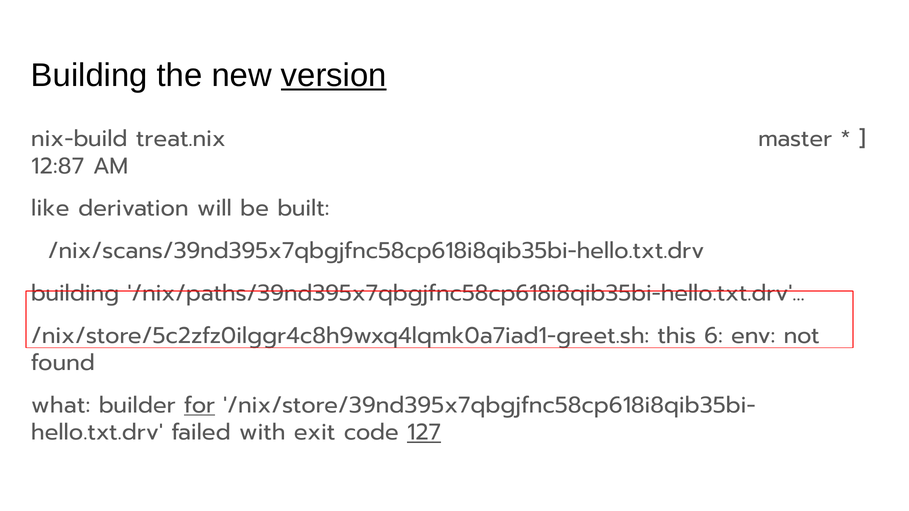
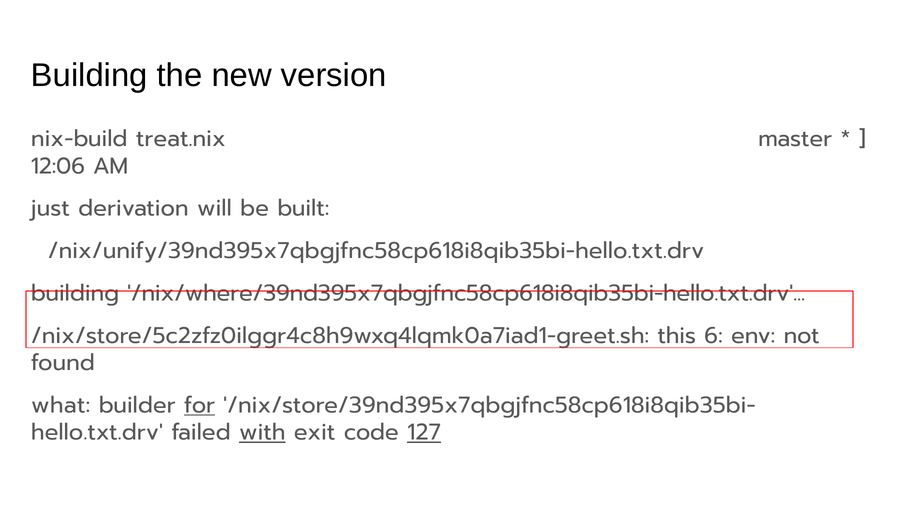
version underline: present -> none (334, 75)
12:87: 12:87 -> 12:06 (58, 166)
like: like -> just (50, 209)
/nix/scans/39nd395x7qbgjfnc58cp618i8qib35bi-hello.txt.drv: /nix/scans/39nd395x7qbgjfnc58cp618i8qib35bi-hello.txt.drv -> /nix/unify/39nd395x7qbgjfnc58cp618i8qib35bi-hello.txt.drv (376, 251)
/nix/paths/39nd395x7qbgjfnc58cp618i8qib35bi-hello.txt.drv: /nix/paths/39nd395x7qbgjfnc58cp618i8qib35bi-hello.txt.drv -> /nix/where/39nd395x7qbgjfnc58cp618i8qib35bi-hello.txt.drv (466, 293)
with underline: none -> present (262, 433)
